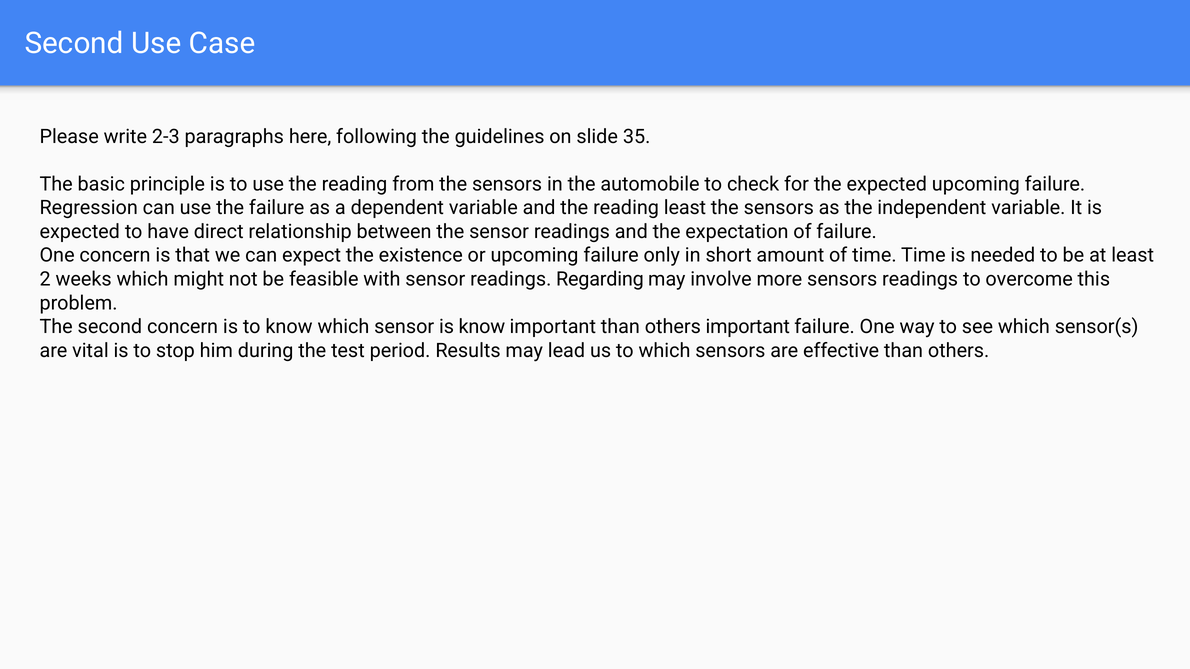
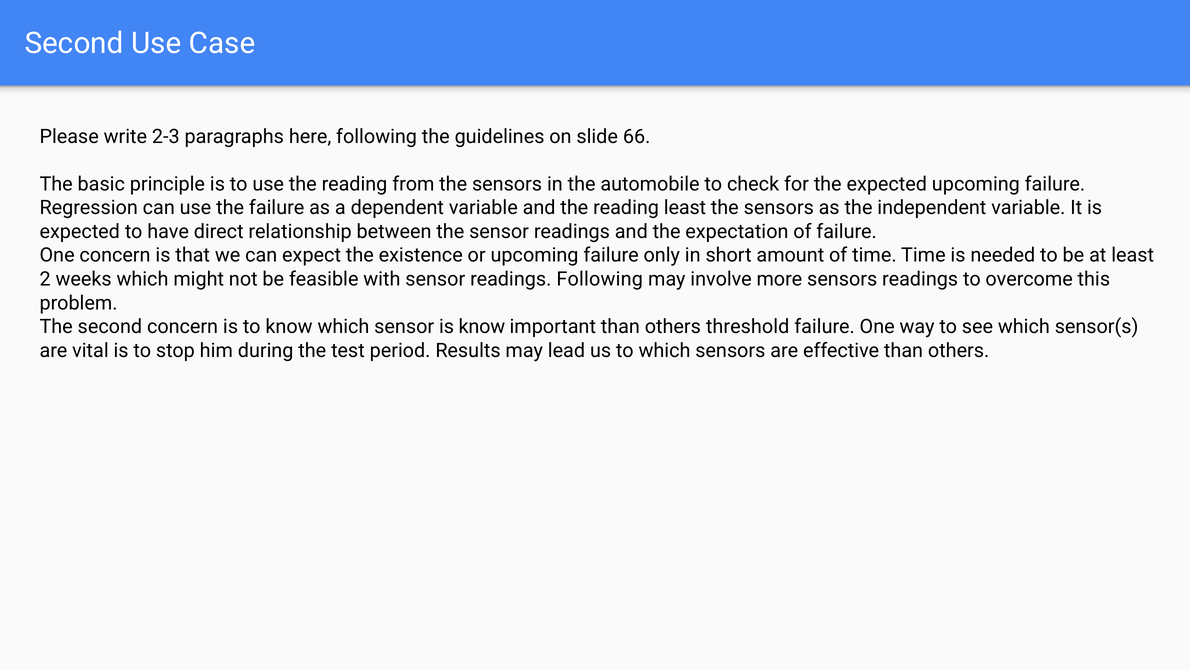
35: 35 -> 66 (637, 137)
readings Regarding: Regarding -> Following (600, 279)
others important: important -> threshold (748, 327)
